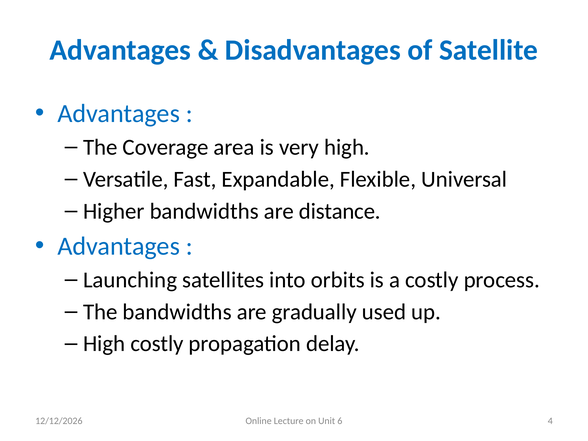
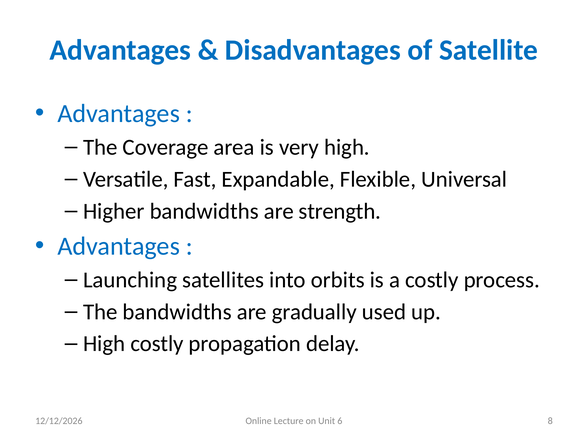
distance: distance -> strength (340, 211)
4: 4 -> 8 (550, 421)
